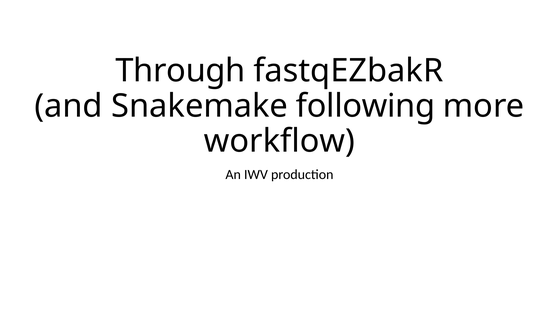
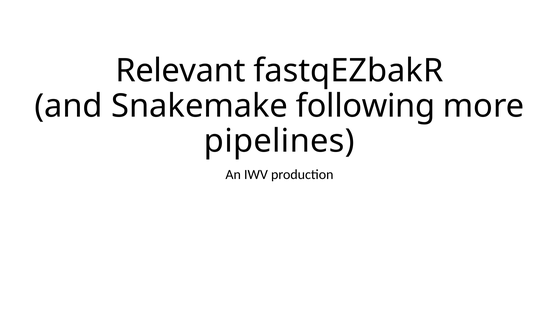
Through: Through -> Relevant (180, 71)
workflow: workflow -> pipelines (279, 141)
